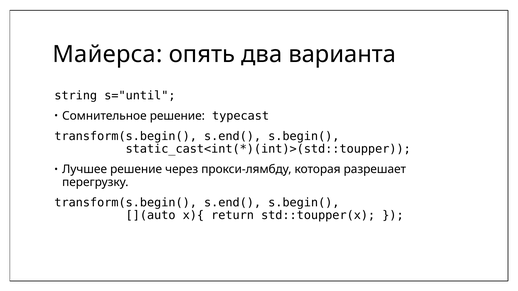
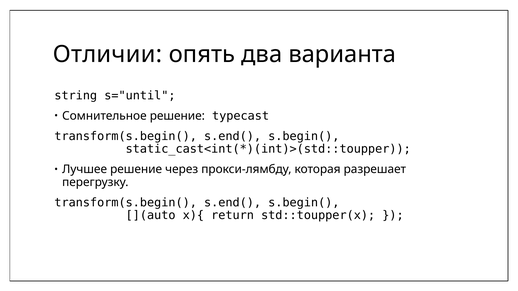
Майерса: Майерса -> Отличии (107, 55)
